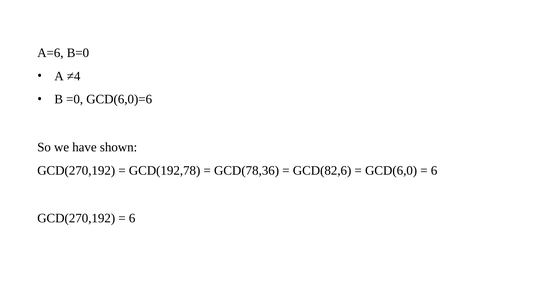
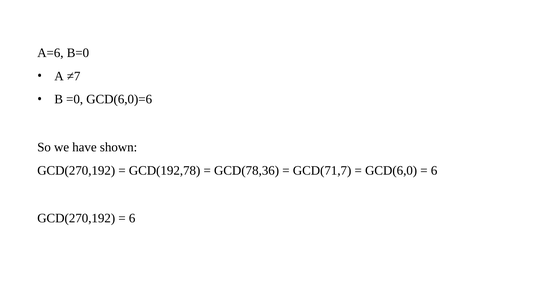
≠4: ≠4 -> ≠7 (74, 76)
GCD(82,6: GCD(82,6 -> GCD(71,7 (322, 170)
